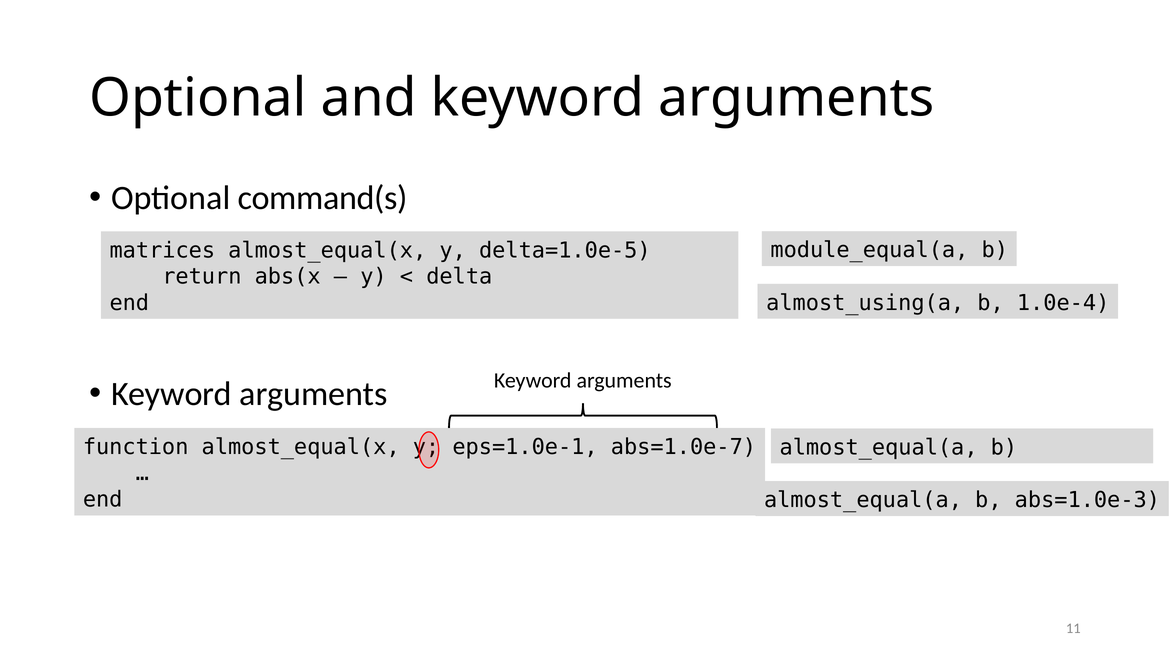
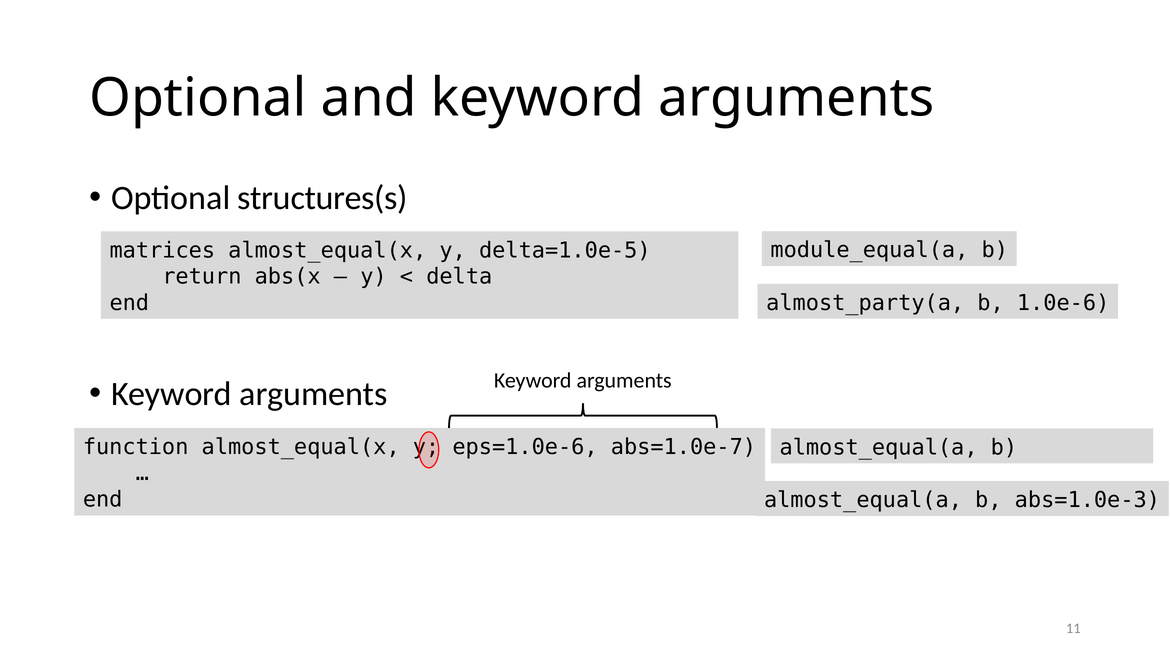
command(s: command(s -> structures(s (323, 198)
almost_using(a: almost_using(a -> almost_party(a (865, 303)
1.0e-4: 1.0e-4 -> 1.0e-6 (1063, 303)
eps=1.0e-1: eps=1.0e-1 -> eps=1.0e-6 (525, 447)
